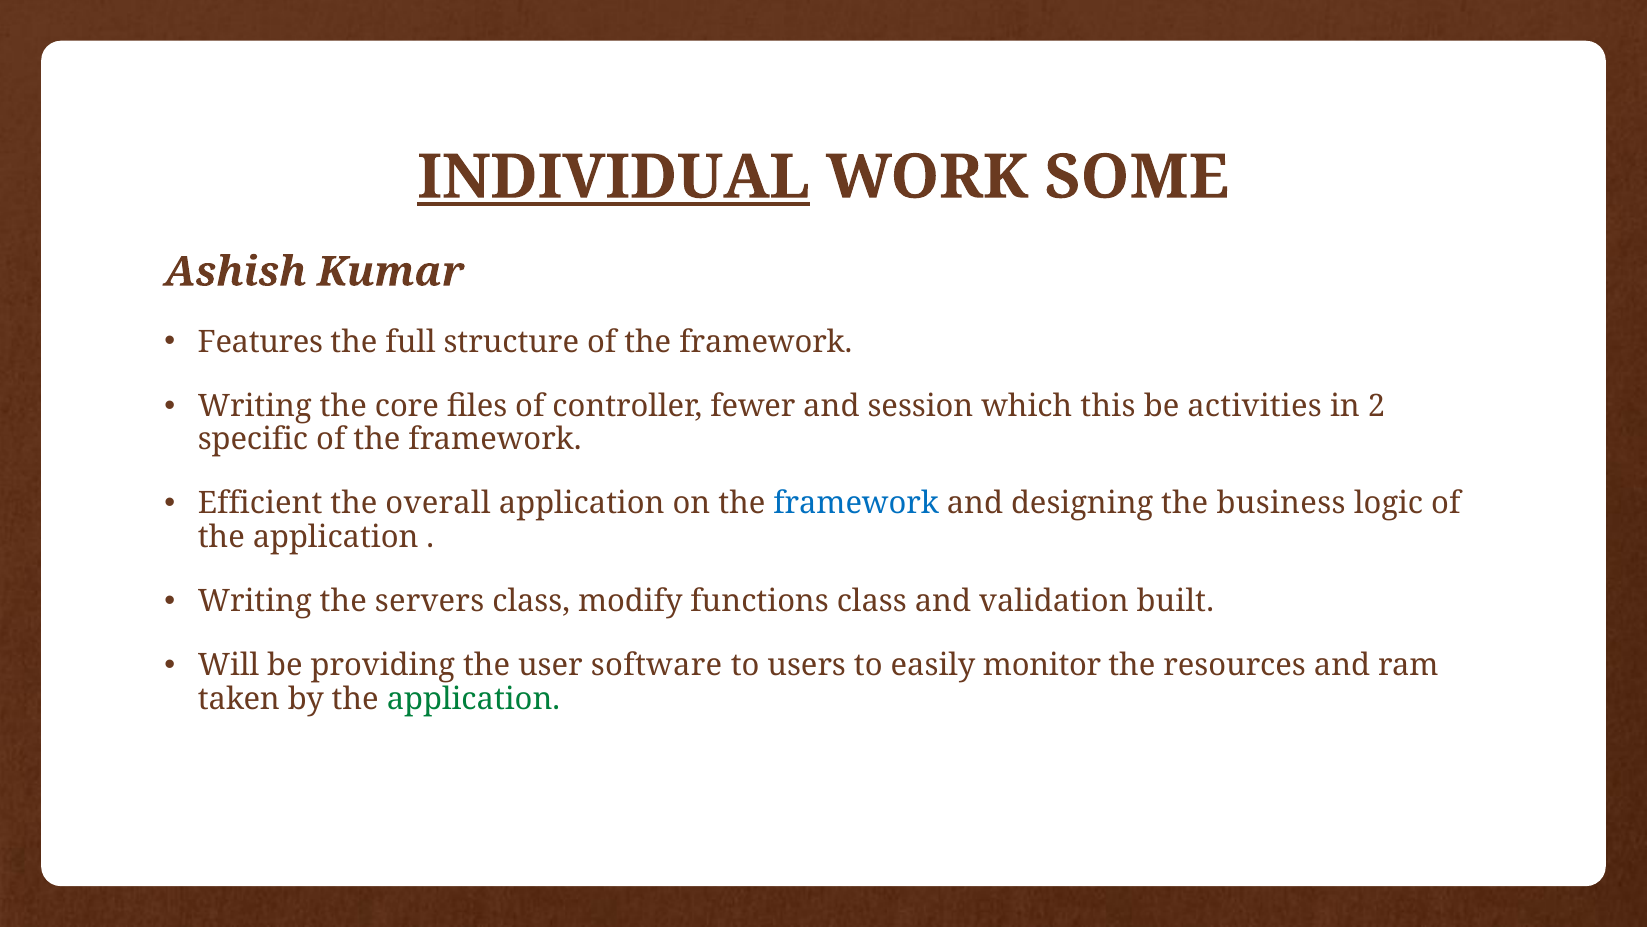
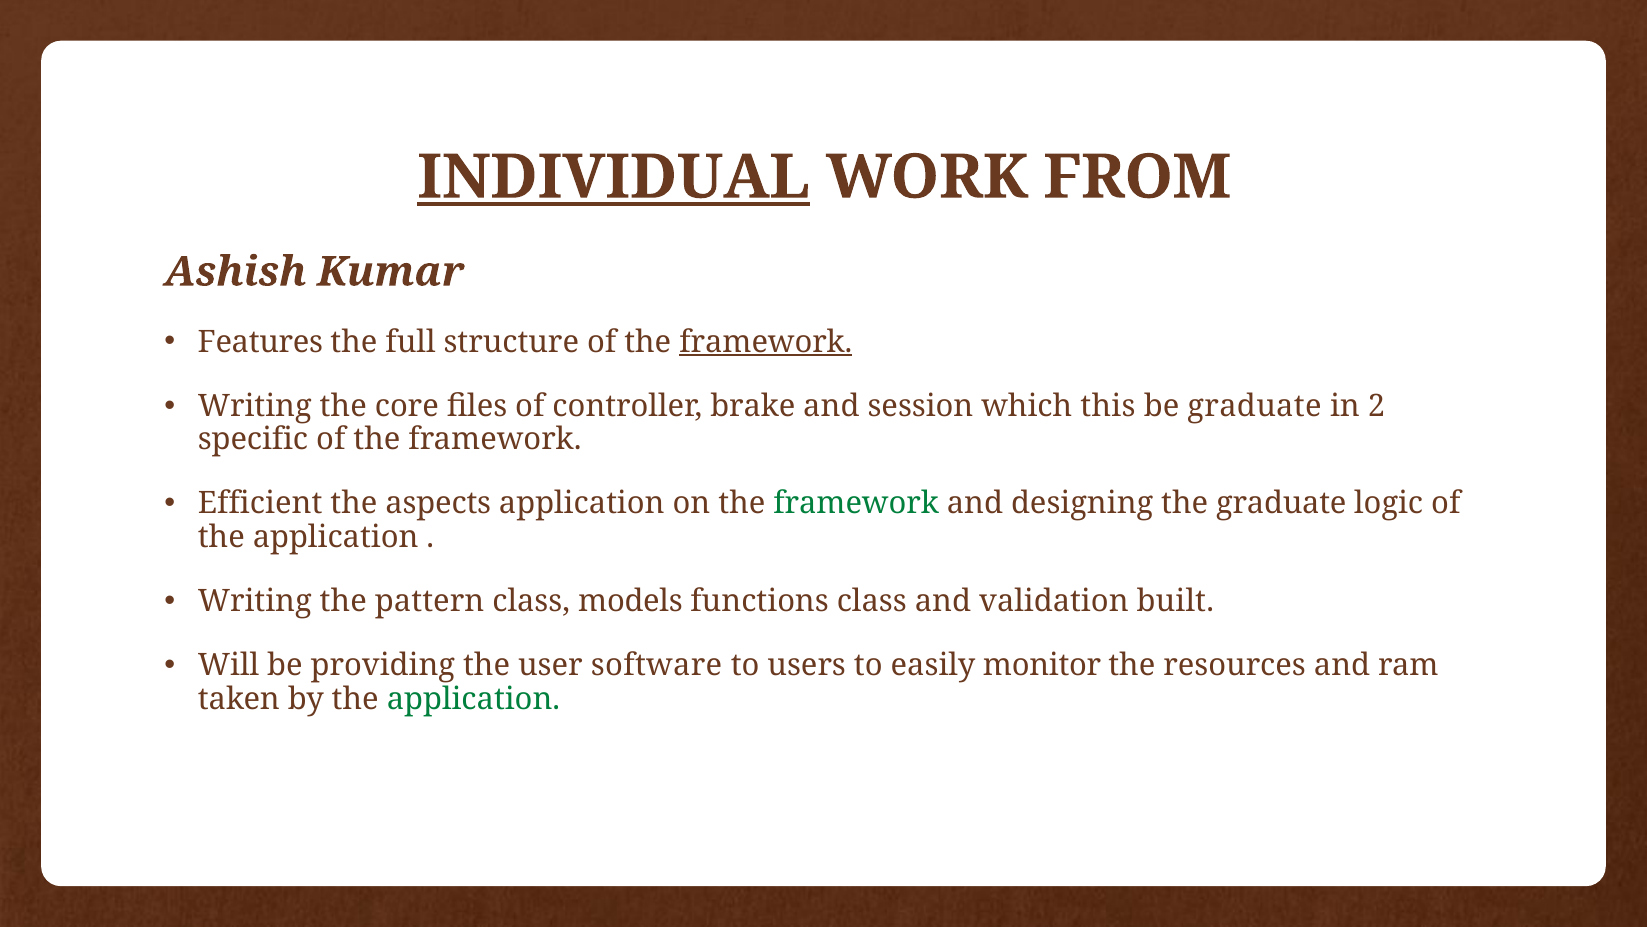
SOME: SOME -> FROM (1137, 177)
framework underline: none -> present (766, 342)
fewer: fewer -> brake (753, 406)
be activities: activities -> graduate (1255, 406)
overall: overall -> aspects (438, 504)
framework colour: blue -> green (856, 504)
the business: business -> graduate (1281, 504)
servers: servers -> pattern (430, 601)
modify: modify -> models (630, 601)
